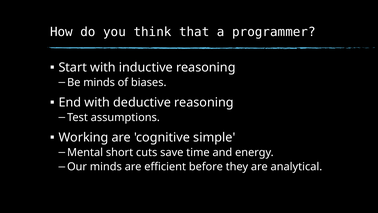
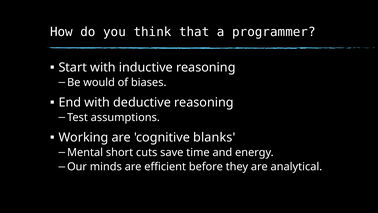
Be minds: minds -> would (99, 82)
simple: simple -> blanks (214, 137)
